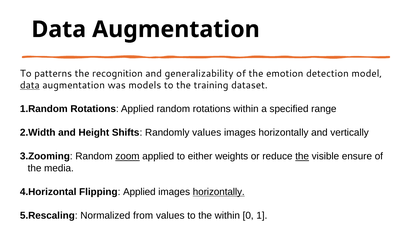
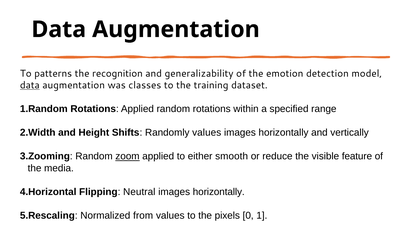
models: models -> classes (145, 85)
weights: weights -> smooth (232, 156)
the underline: present -> none (302, 156)
ensure: ensure -> feature (357, 156)
Flipping Applied: Applied -> Neutral (139, 192)
horizontally underline: present -> none (219, 192)
the within: within -> pixels (227, 215)
